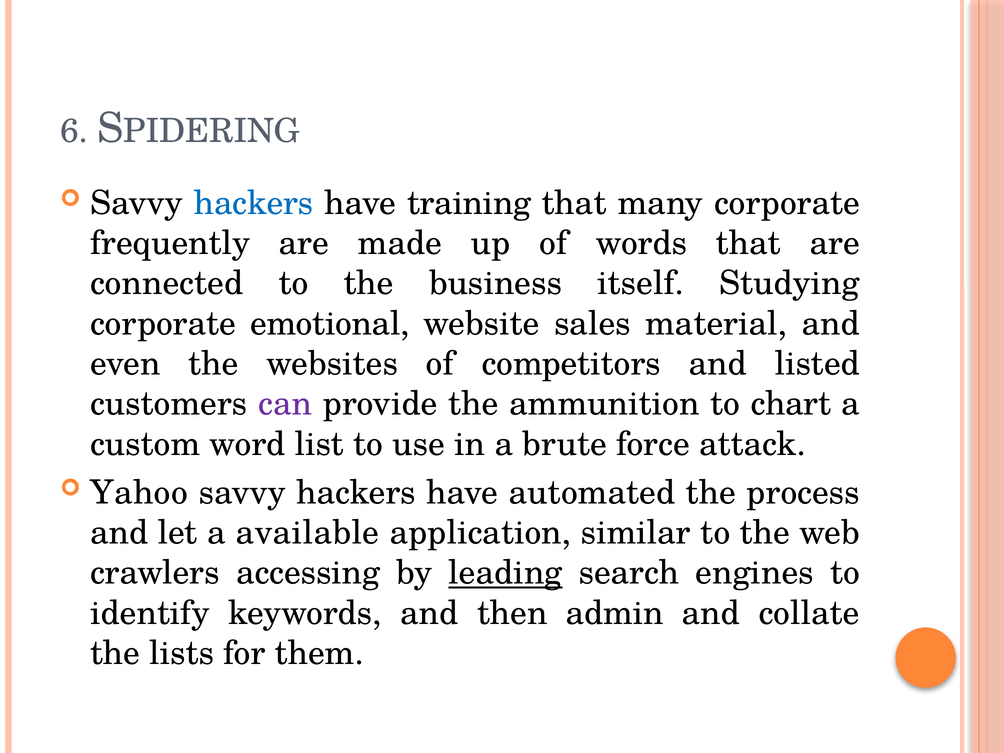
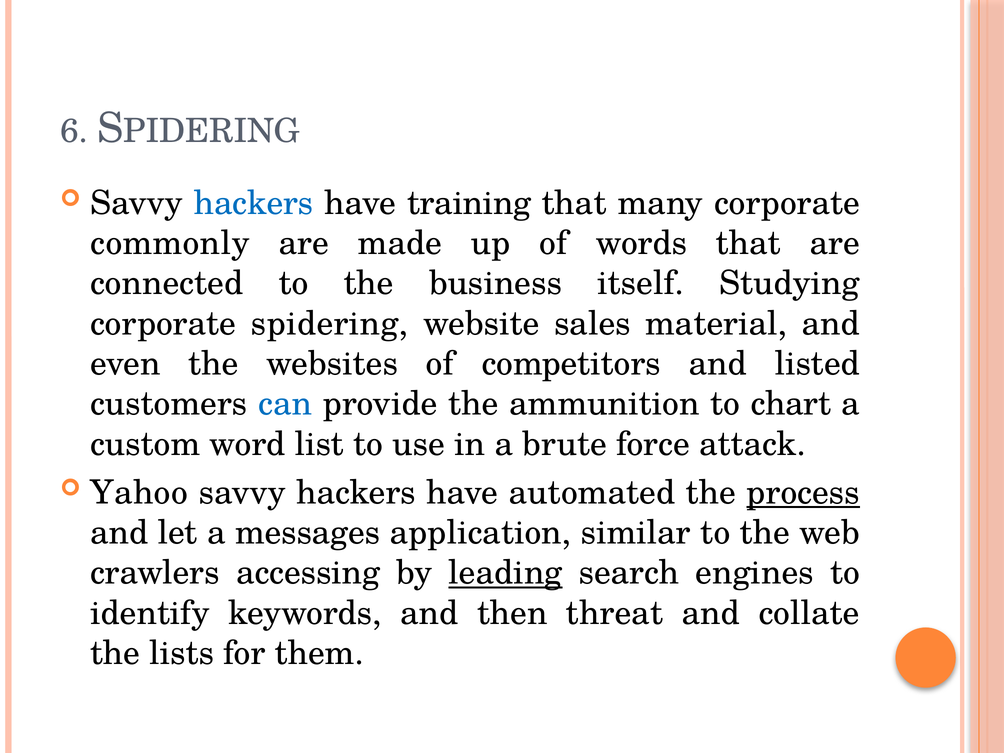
frequently: frequently -> commonly (170, 243)
emotional: emotional -> spidering (330, 324)
can colour: purple -> blue (285, 404)
process underline: none -> present (803, 493)
available: available -> messages (308, 533)
admin: admin -> threat (615, 613)
